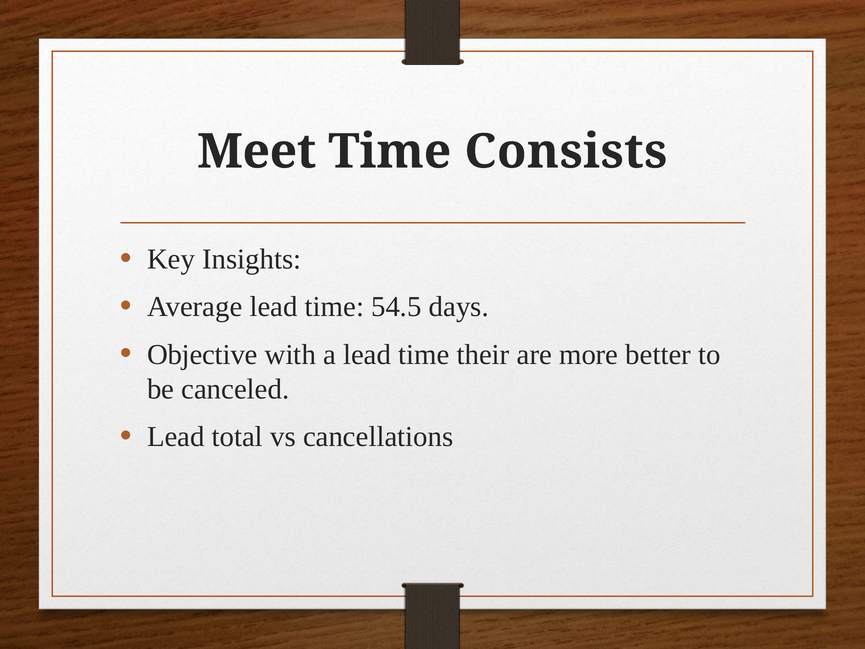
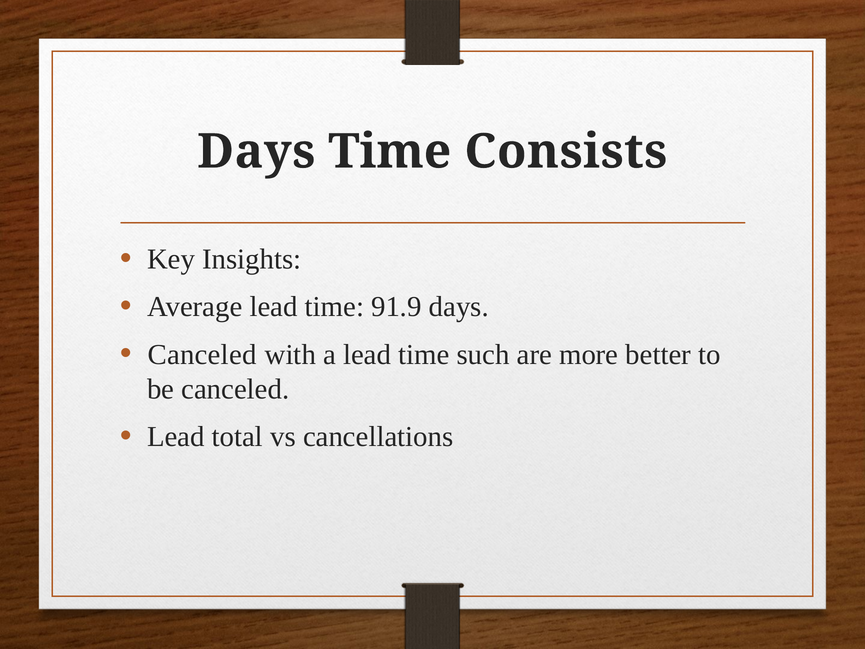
Meet: Meet -> Days (256, 152)
54.5: 54.5 -> 91.9 (396, 307)
Objective: Objective -> Canceled (202, 354)
their: their -> such (483, 354)
